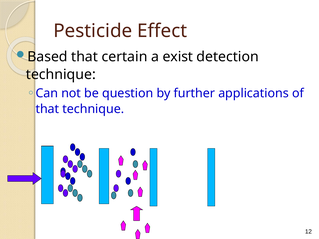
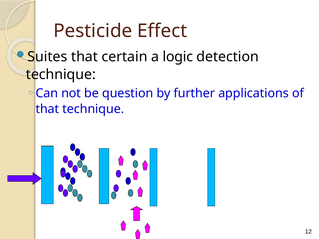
Based: Based -> Suites (47, 57)
exist: exist -> logic (178, 57)
